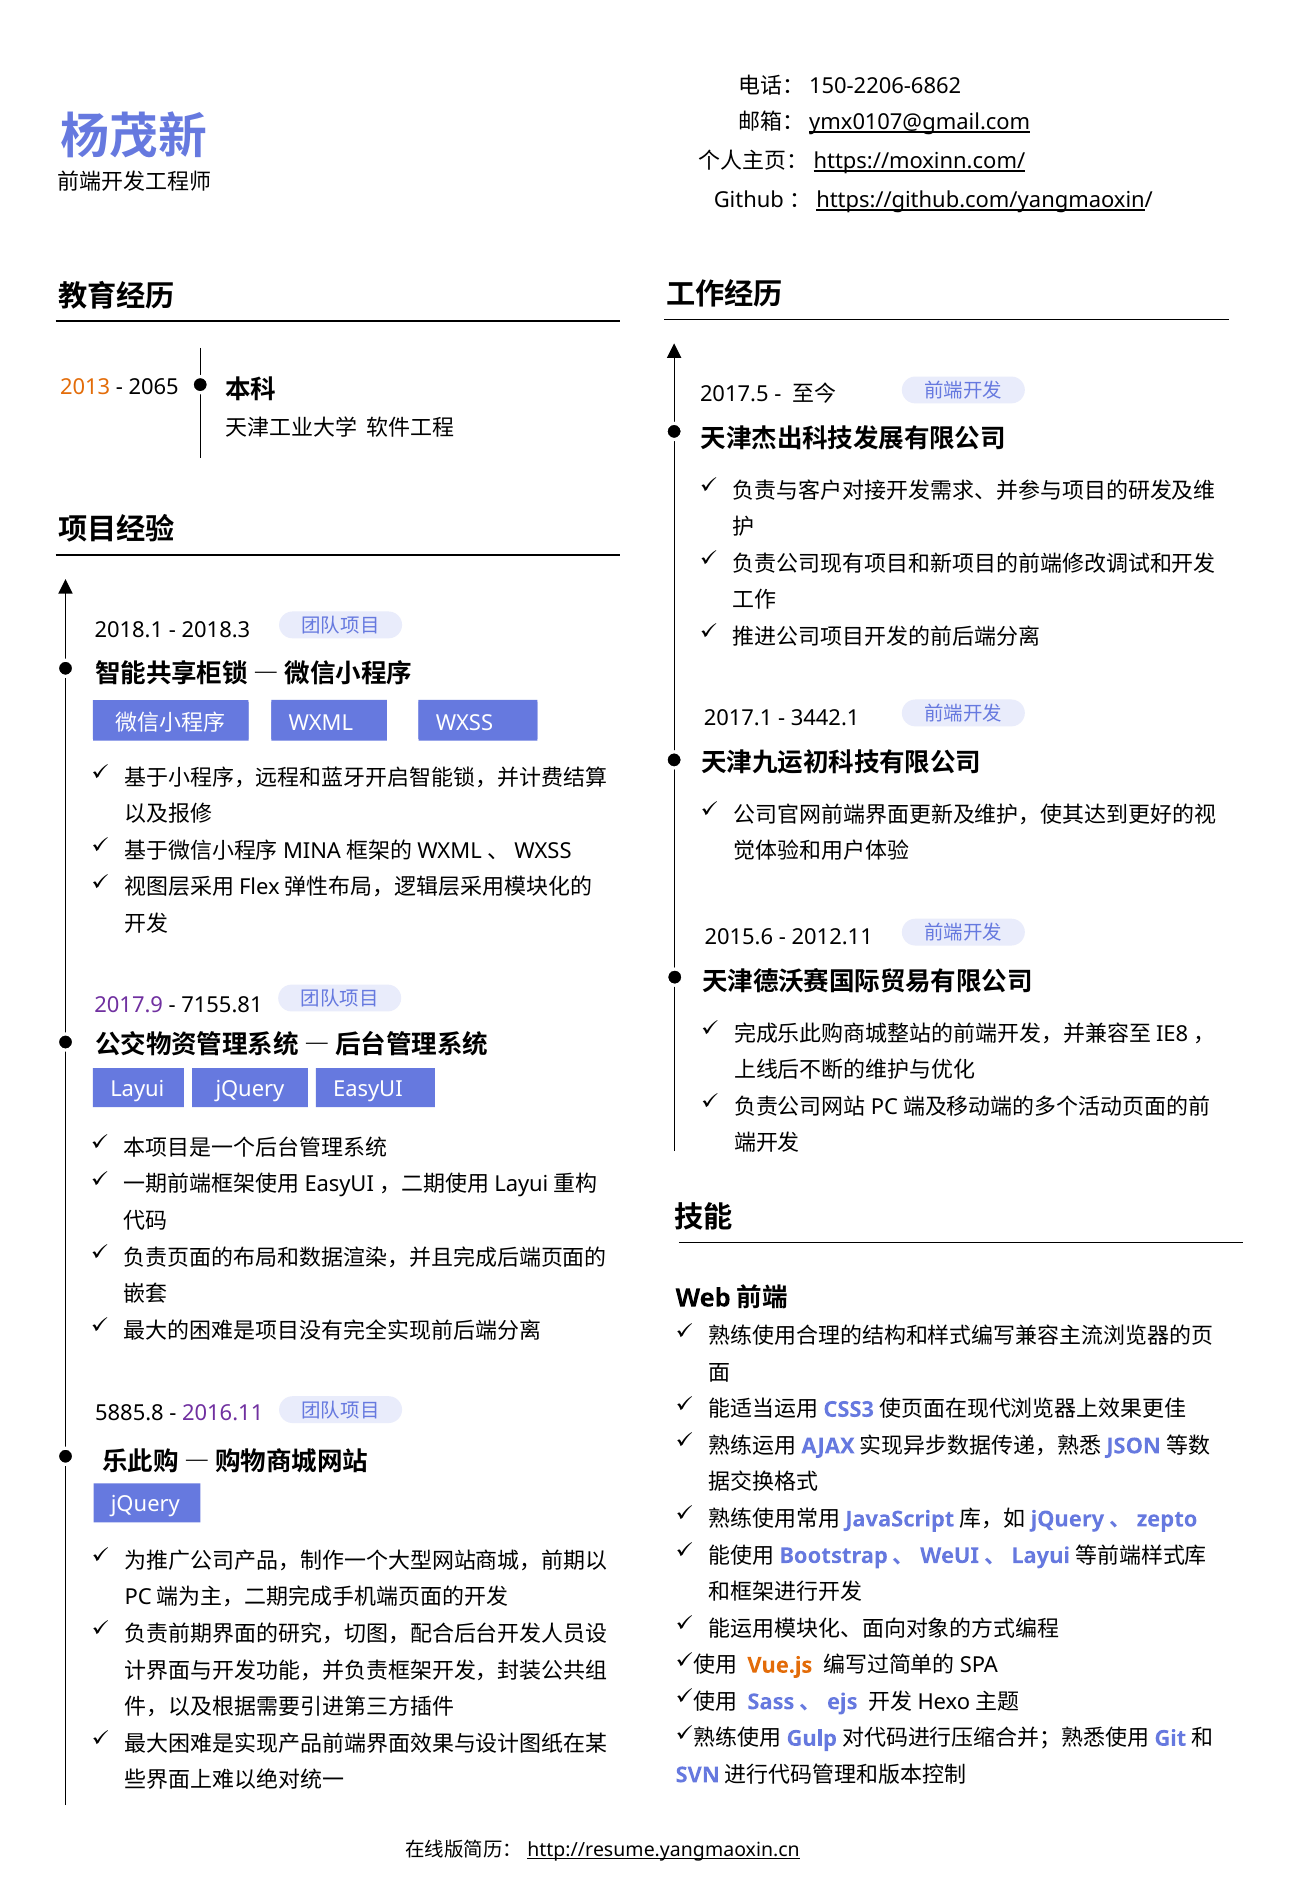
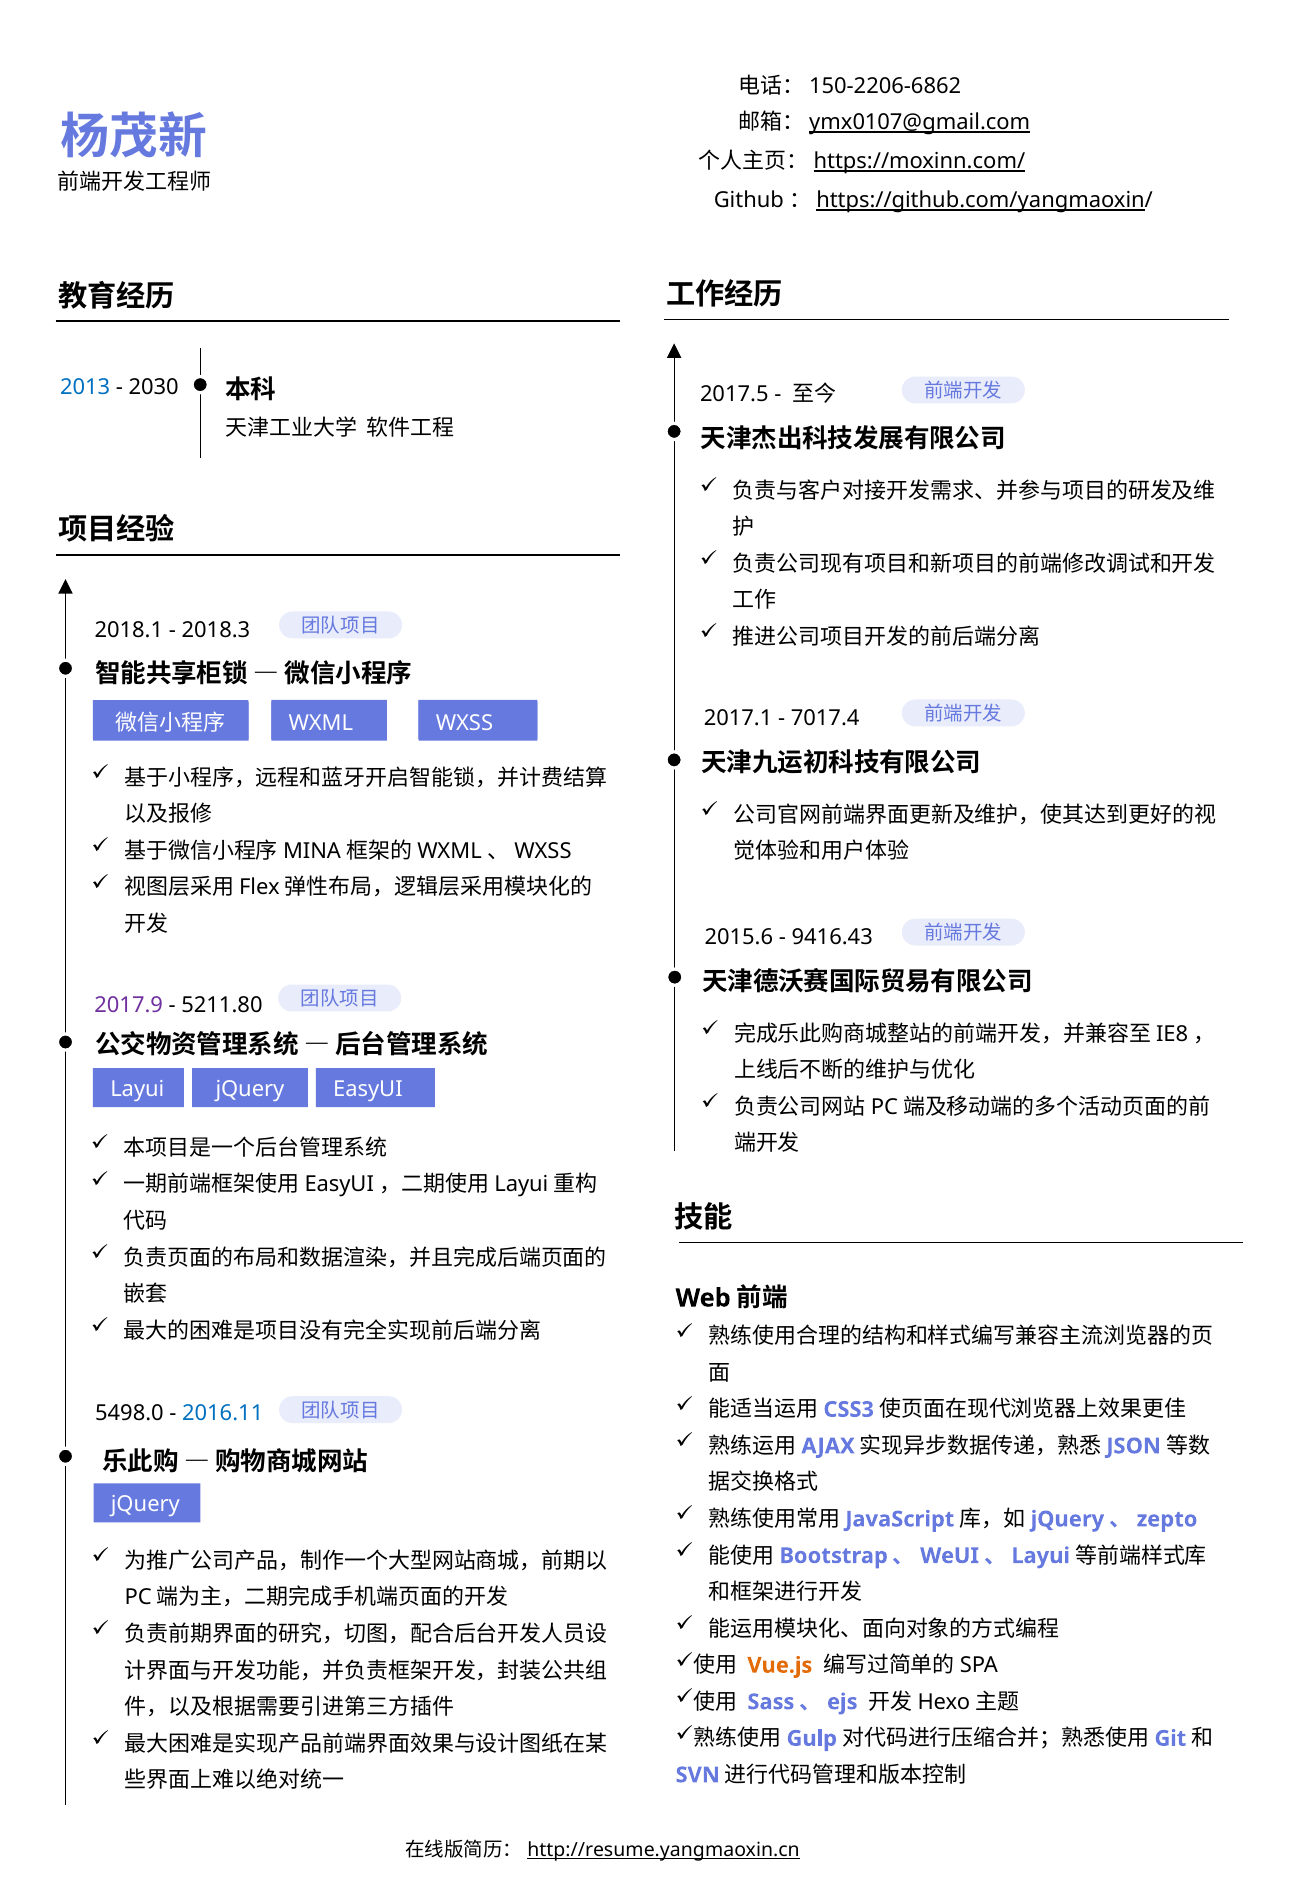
2013 colour: orange -> blue (85, 387)
2065: 2065 -> 2030 (154, 387)
3442.1: 3442.1 -> 7017.4 (825, 718)
2012.11: 2012.11 -> 9416.43 (832, 937)
7155.81: 7155.81 -> 5211.80 (222, 1005)
5885.8: 5885.8 -> 5498.0 (129, 1413)
2016.11 colour: purple -> blue (223, 1413)
